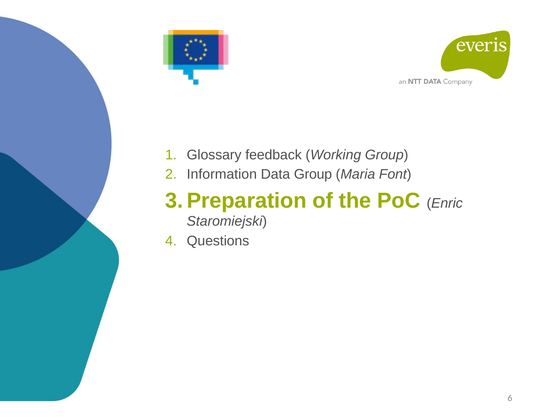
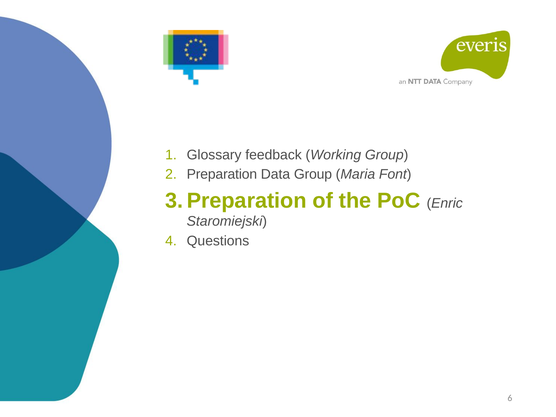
Information: Information -> Preparation (222, 174)
